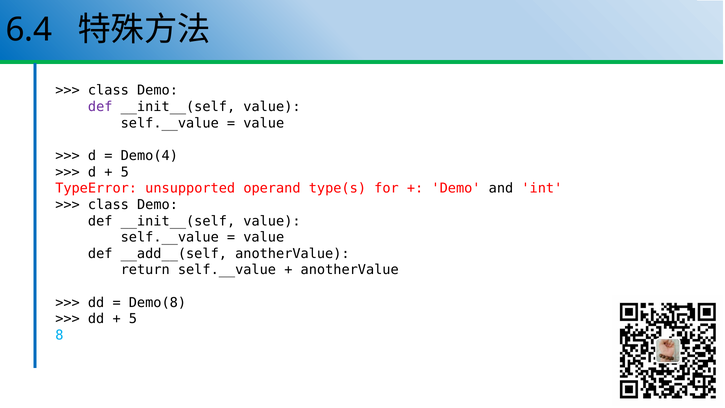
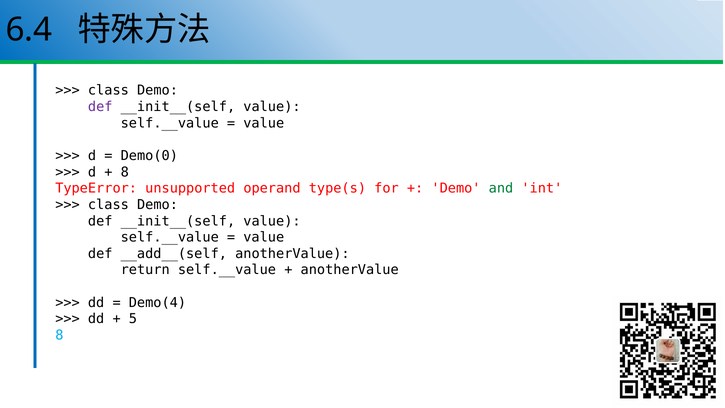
Demo(4: Demo(4 -> Demo(0 (149, 156)
5: 5 -> 8 (125, 172)
and colour: black -> green (501, 188)
Demo(8: Demo(8 -> Demo(4 (157, 302)
